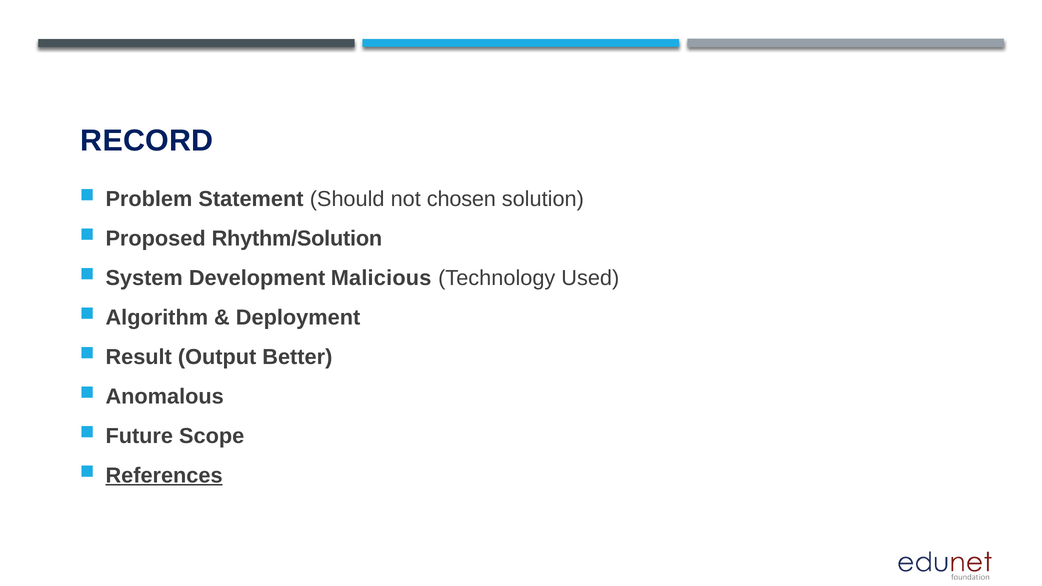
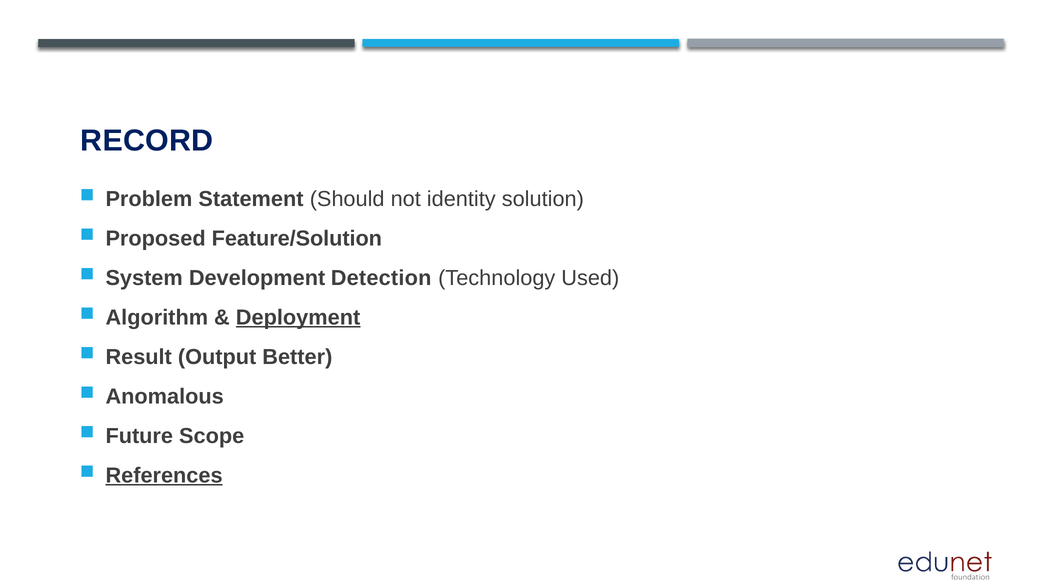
chosen: chosen -> identity (461, 199)
Rhythm/Solution: Rhythm/Solution -> Feature/Solution (297, 238)
Malicious: Malicious -> Detection (381, 278)
Deployment underline: none -> present (298, 317)
